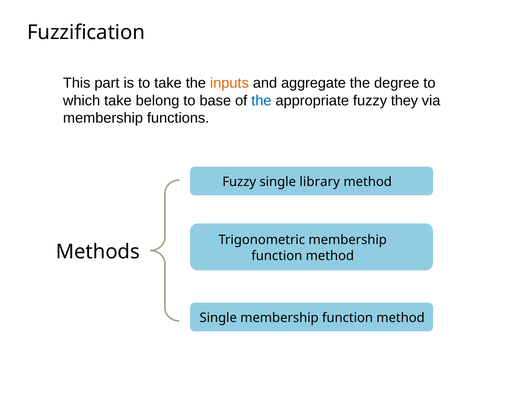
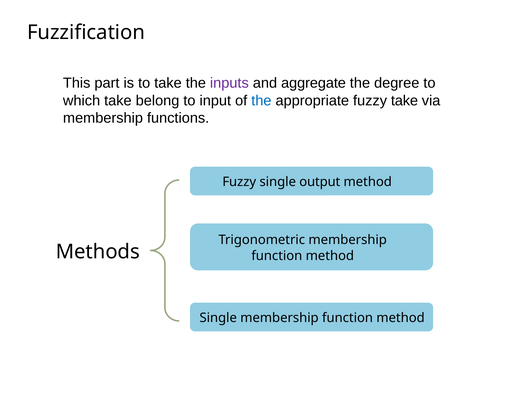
inputs colour: orange -> purple (229, 83)
base: base -> input (215, 100)
fuzzy they: they -> take (404, 100)
library: library -> output (320, 182)
